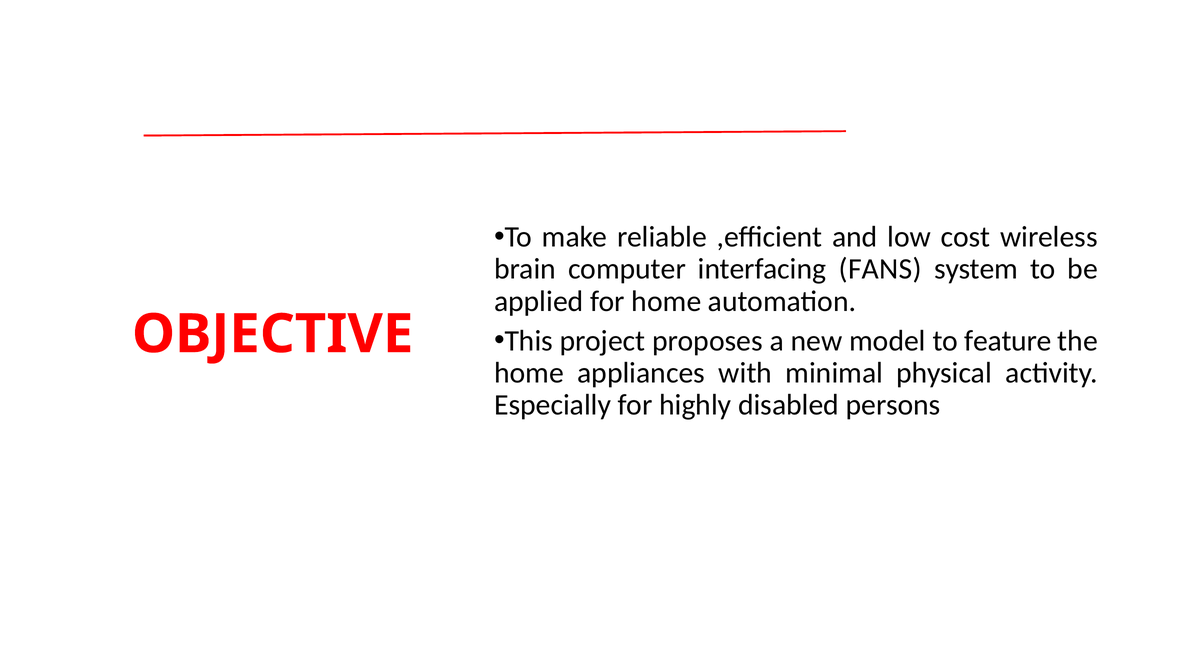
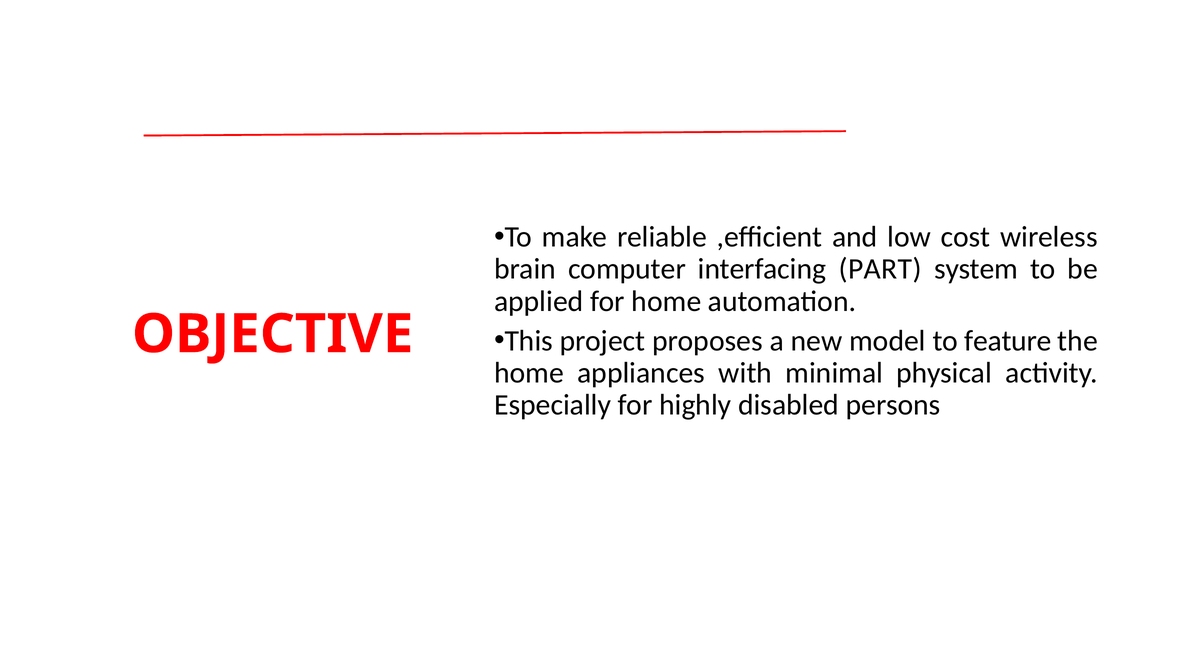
FANS: FANS -> PART (880, 269)
